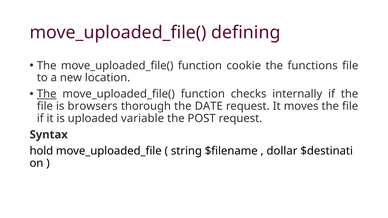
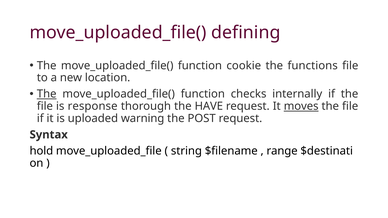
browsers: browsers -> response (93, 106)
DATE: DATE -> HAVE (209, 106)
moves underline: none -> present (301, 106)
variable: variable -> warning (143, 119)
dollar: dollar -> range (282, 151)
